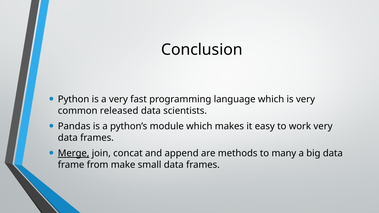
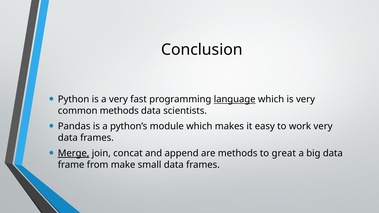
language underline: none -> present (235, 99)
common released: released -> methods (119, 111)
many: many -> great (284, 153)
